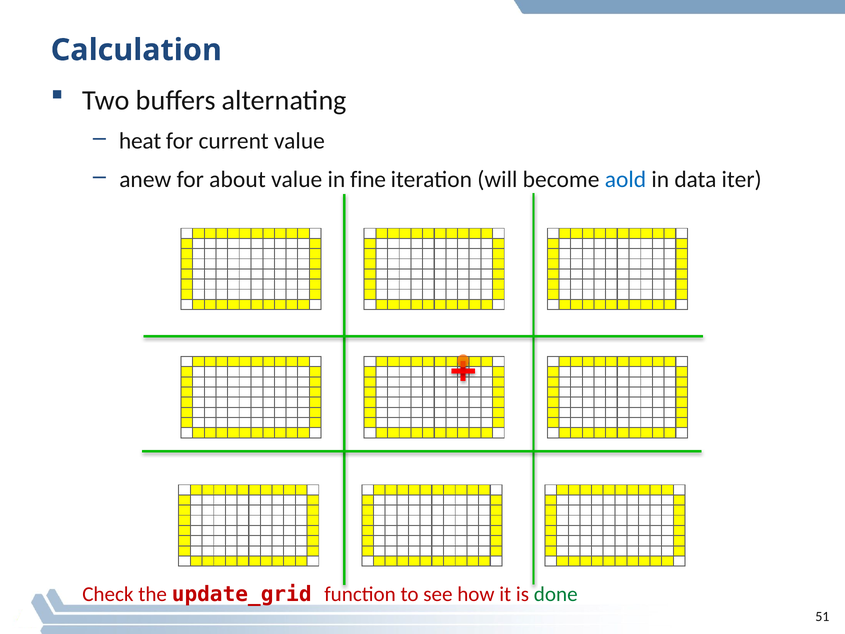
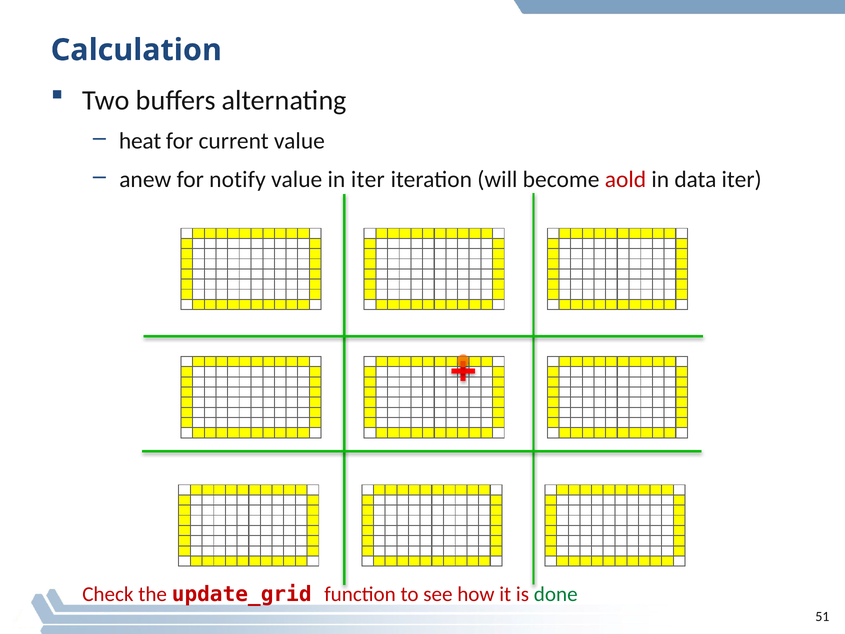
about: about -> notify (237, 180)
in fine: fine -> iter (368, 180)
aold colour: blue -> red (625, 180)
